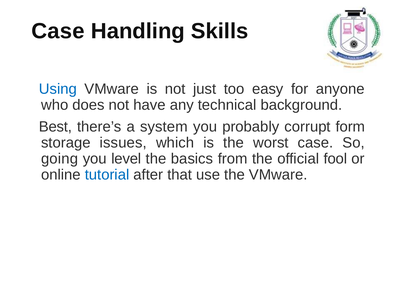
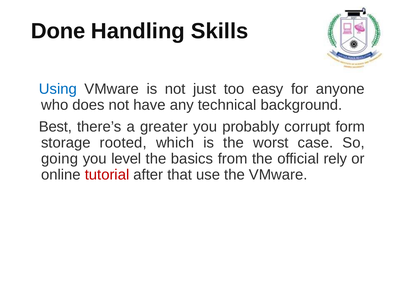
Case: Case -> Done (58, 31)
system: system -> greater (164, 127)
issues: issues -> rooted (123, 143)
fool: fool -> rely (335, 159)
tutorial colour: blue -> red (107, 175)
